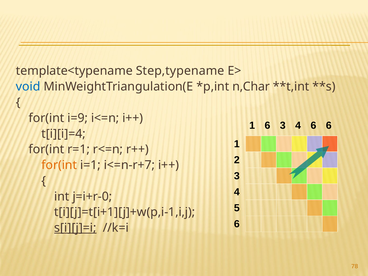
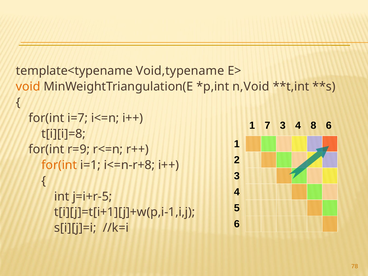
Step,typename: Step,typename -> Void,typename (180, 71)
void colour: blue -> orange (28, 87)
n,Char: n,Char -> n,Void (251, 87)
i=9: i=9 -> i=7 (78, 118)
1 6: 6 -> 7 (267, 125)
4 6: 6 -> 8 (313, 125)
t[i][i]=4: t[i][i]=4 -> t[i][i]=8 (64, 134)
r=1: r=1 -> r=9 (79, 149)
i<=n-r+7: i<=n-r+7 -> i<=n-r+8 (129, 165)
j=i+r-0: j=i+r-0 -> j=i+r-5 (92, 196)
s[i][j]=i underline: present -> none (75, 228)
